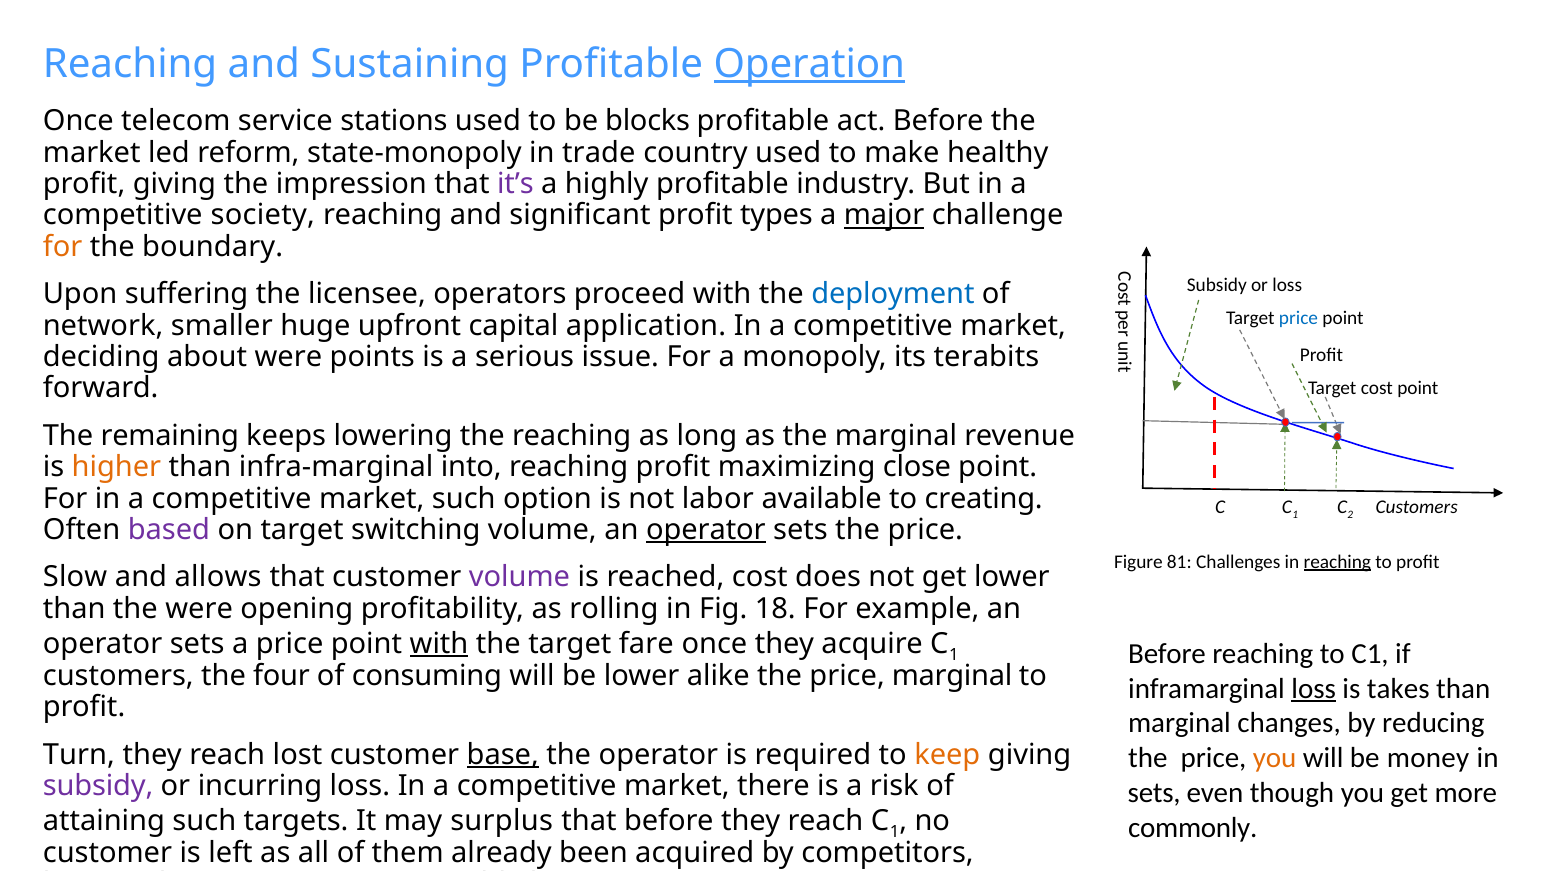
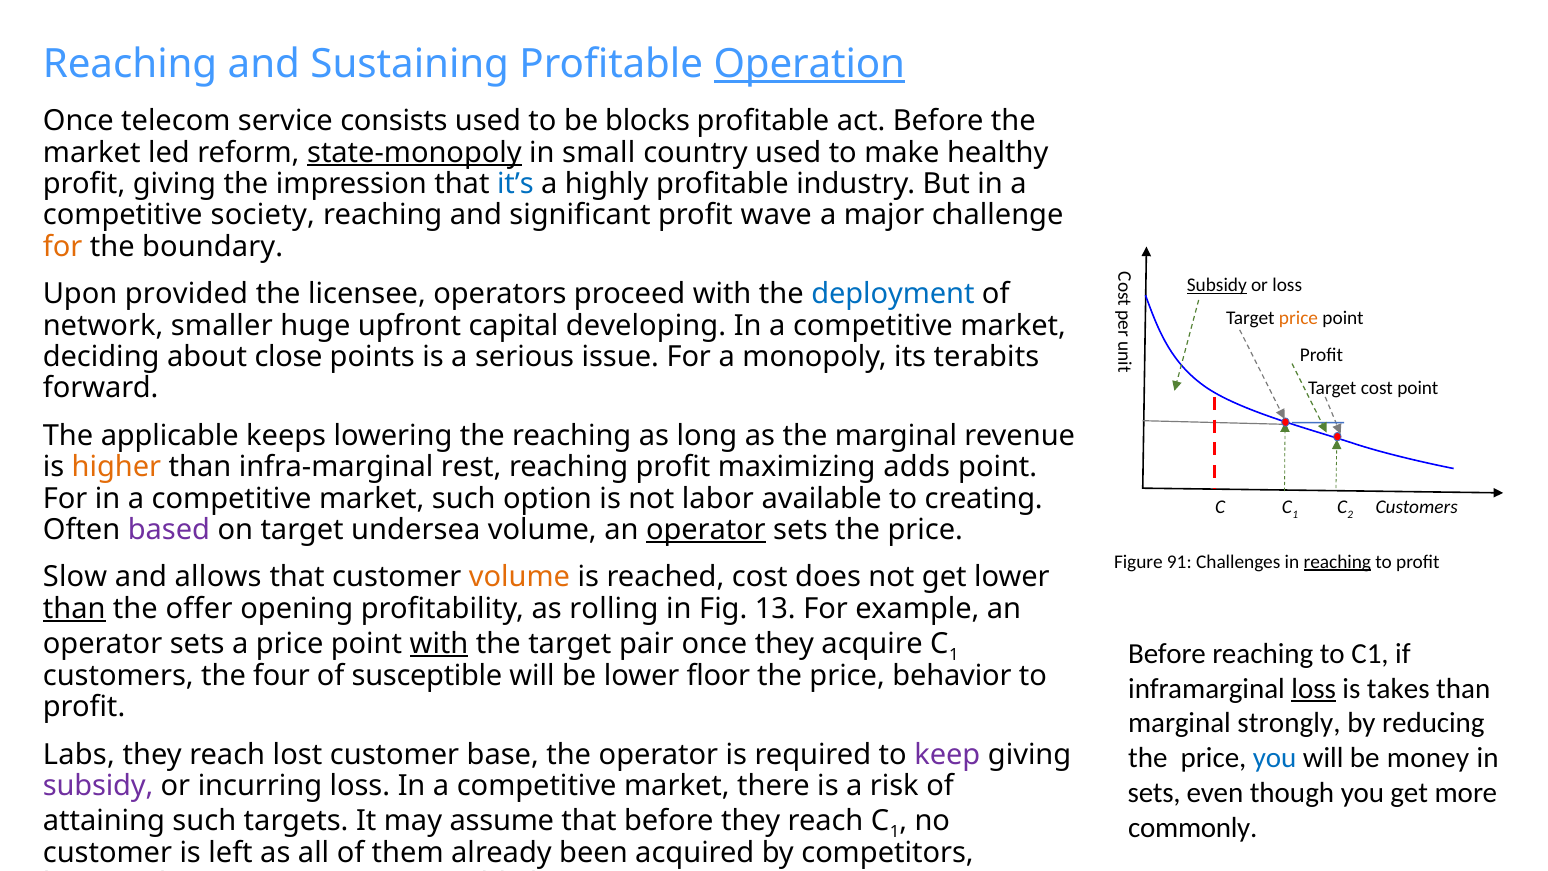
stations: stations -> consists (394, 121)
state-monopoly underline: none -> present (414, 153)
trade: trade -> small (599, 153)
it’s colour: purple -> blue (515, 184)
types: types -> wave (776, 215)
major underline: present -> none (884, 215)
Subsidy underline: none -> present (1217, 285)
suffering: suffering -> provided (186, 294)
price colour: blue -> orange (1298, 318)
application: application -> developing (646, 325)
about were: were -> close (289, 357)
remaining: remaining -> applicable (170, 436)
into: into -> rest (471, 467)
close: close -> adds (917, 467)
switching: switching -> undersea (416, 530)
81: 81 -> 91 (1179, 562)
volume colour: purple -> orange (520, 577)
than underline: none -> present (74, 609)
the were: were -> offer (199, 609)
18: 18 -> 13 (775, 609)
fare: fare -> pair (646, 643)
consuming: consuming -> susceptible (427, 675)
alike: alike -> floor (718, 675)
price marginal: marginal -> behavior (952, 675)
changes: changes -> strongly (1289, 723)
you colour: orange -> blue (1275, 758)
Turn: Turn -> Labs (79, 754)
base underline: present -> none (503, 754)
keep colour: orange -> purple (947, 754)
surplus: surplus -> assume (502, 820)
